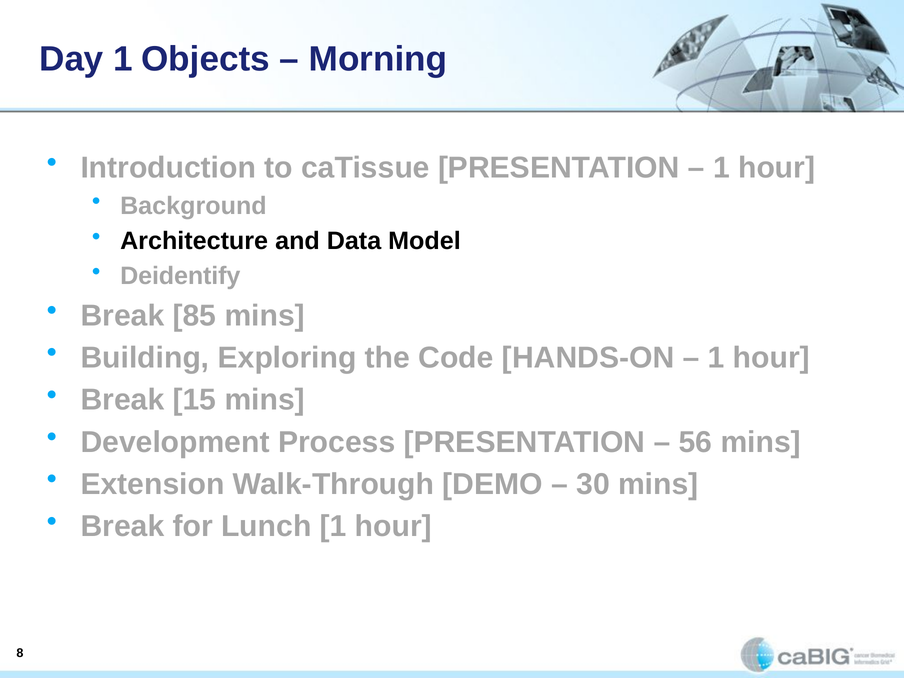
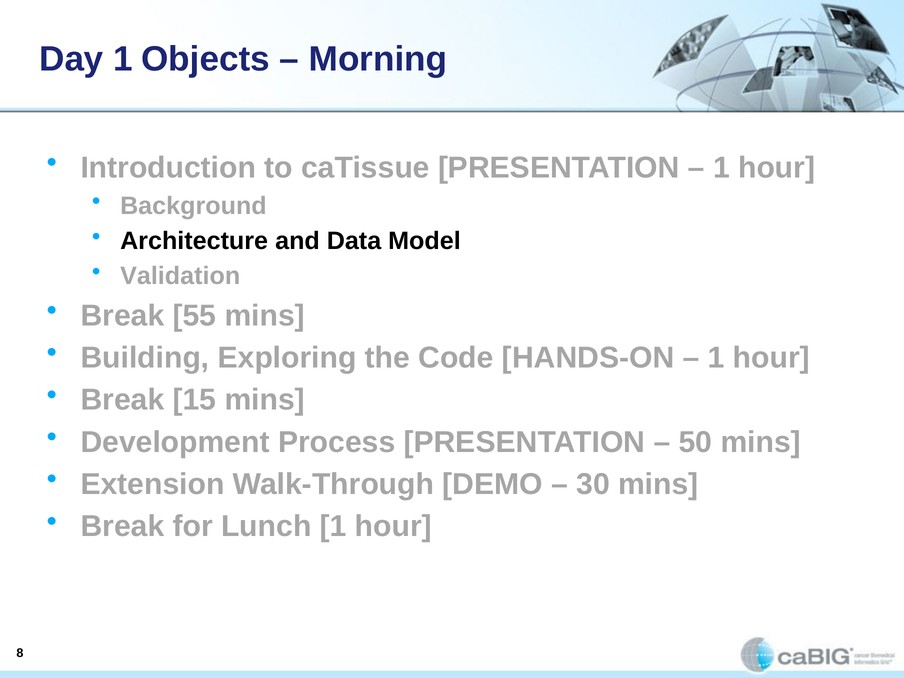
Deidentify: Deidentify -> Validation (180, 276)
85: 85 -> 55 (194, 316)
56: 56 -> 50 (695, 442)
